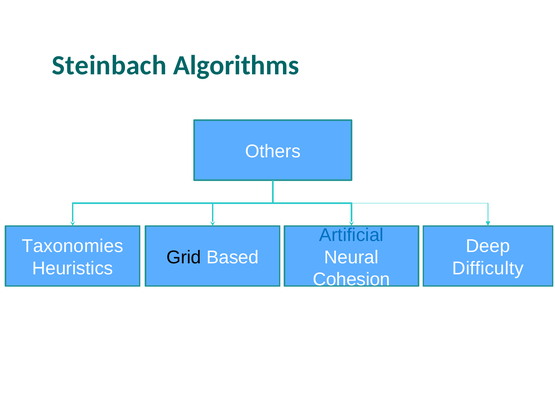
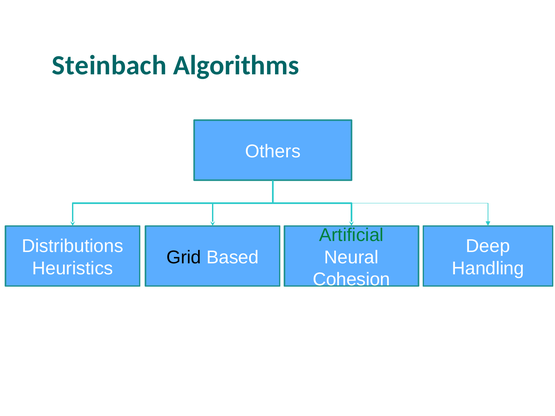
Artificial colour: blue -> green (351, 235)
Taxonomies: Taxonomies -> Distributions (73, 246)
Difficulty: Difficulty -> Handling (488, 269)
